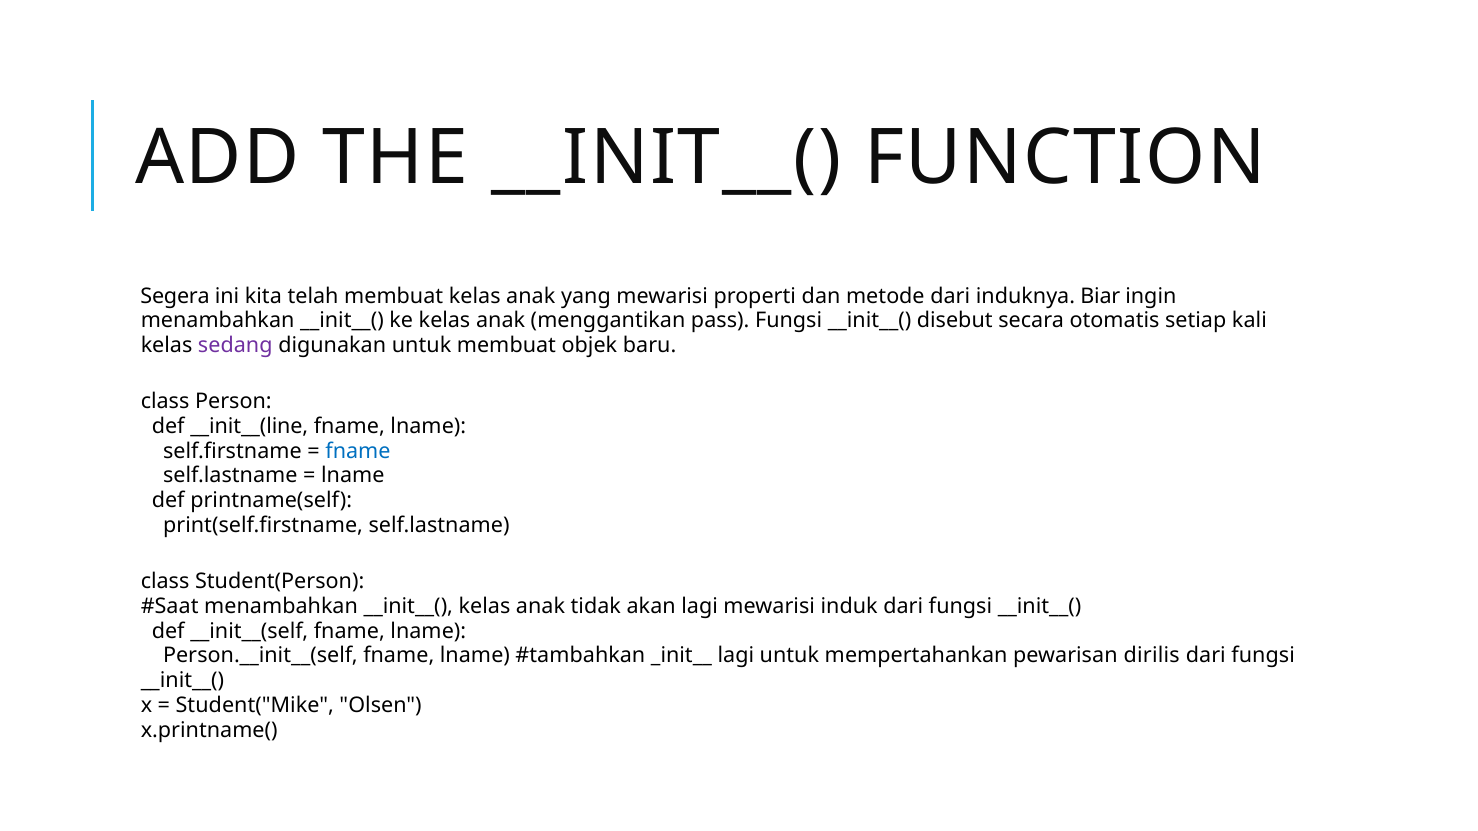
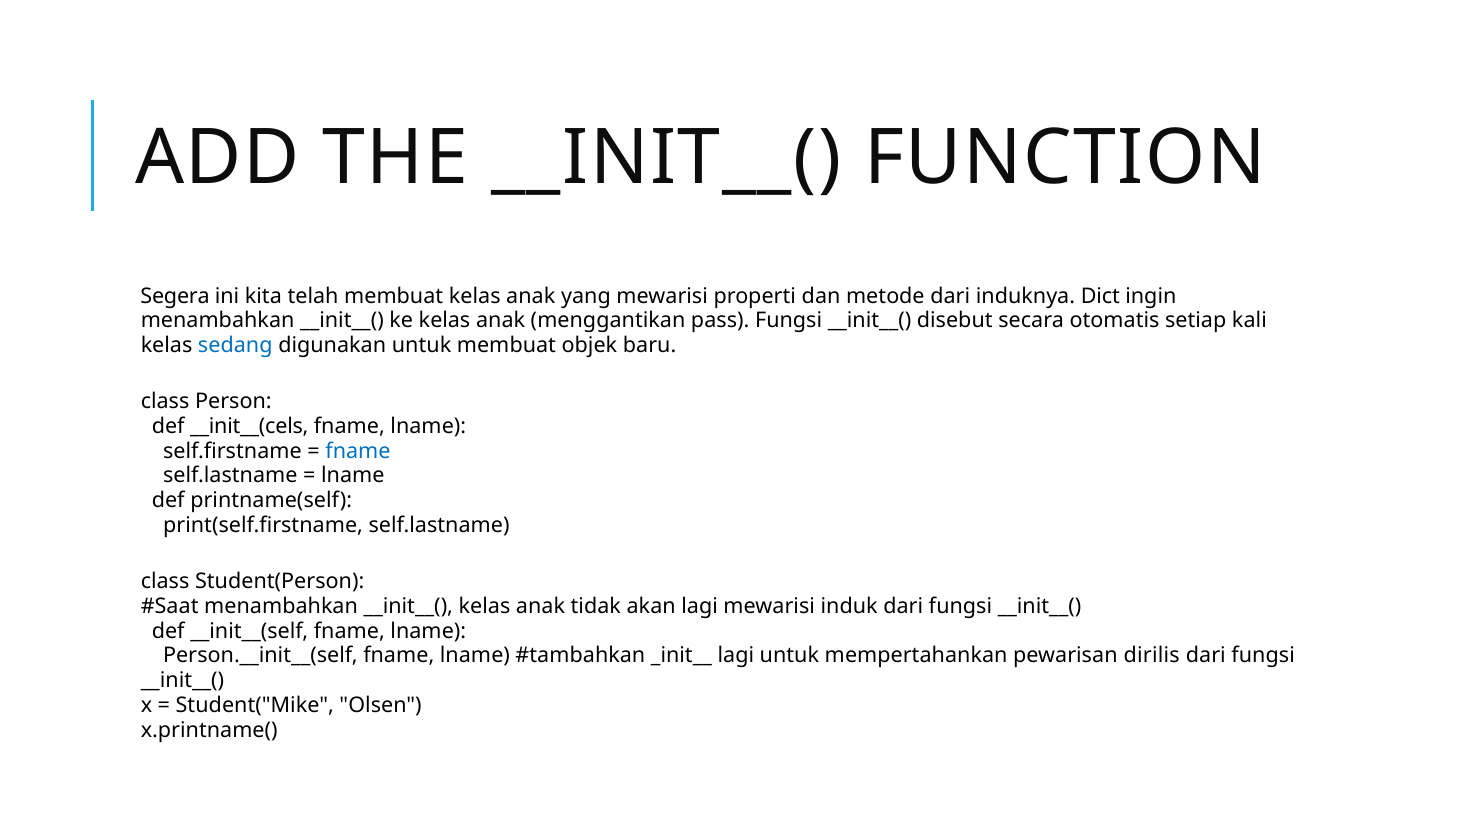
Biar: Biar -> Dict (1100, 296)
sedang colour: purple -> blue (235, 346)
__init__(line: __init__(line -> __init__(cels (249, 426)
